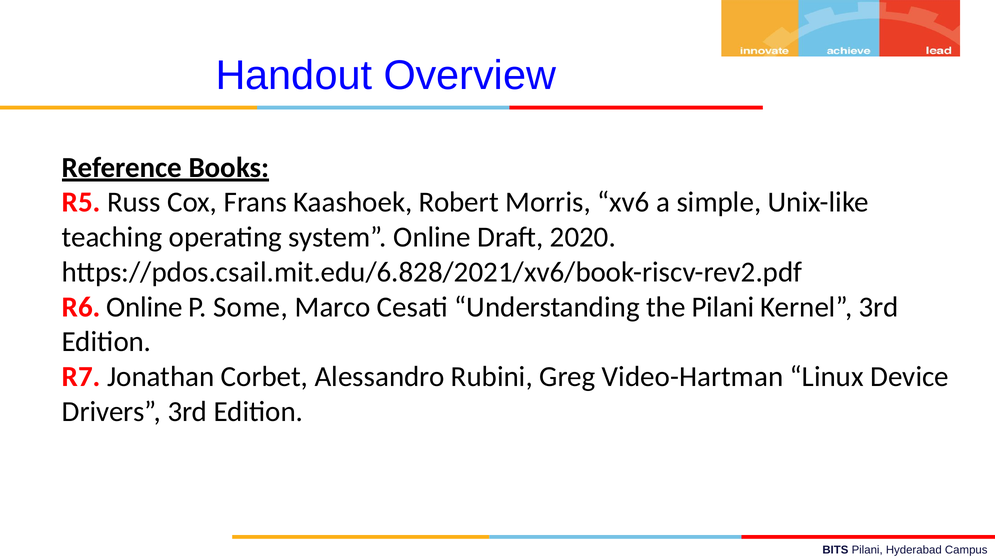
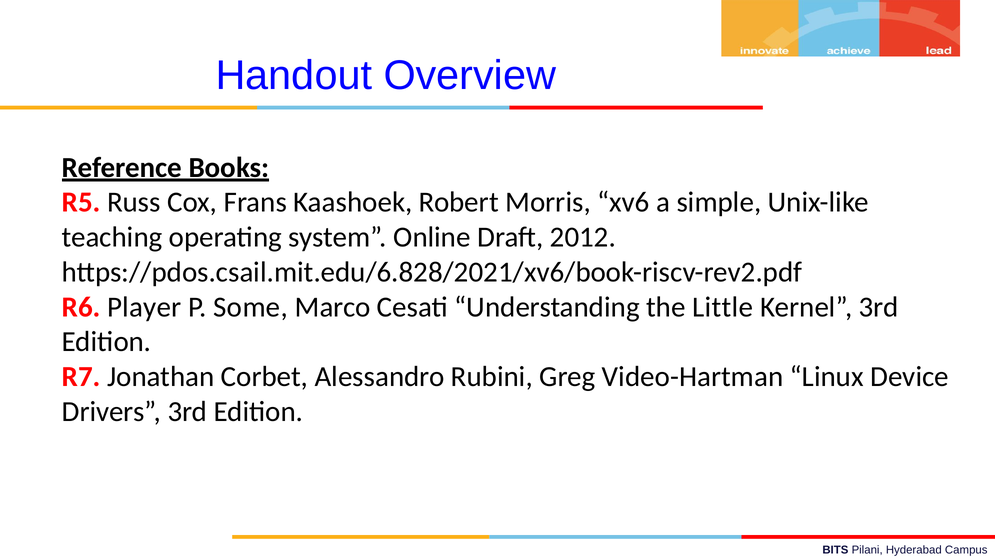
2020: 2020 -> 2012 (583, 237)
R6 Online: Online -> Player (144, 307)
the Pilani: Pilani -> Little (723, 307)
